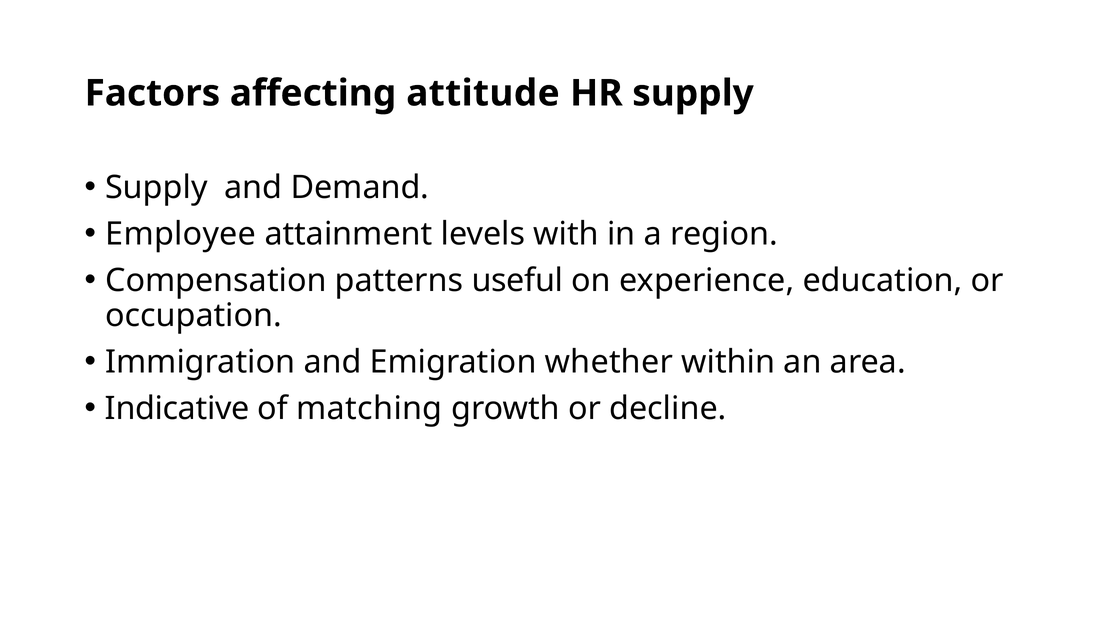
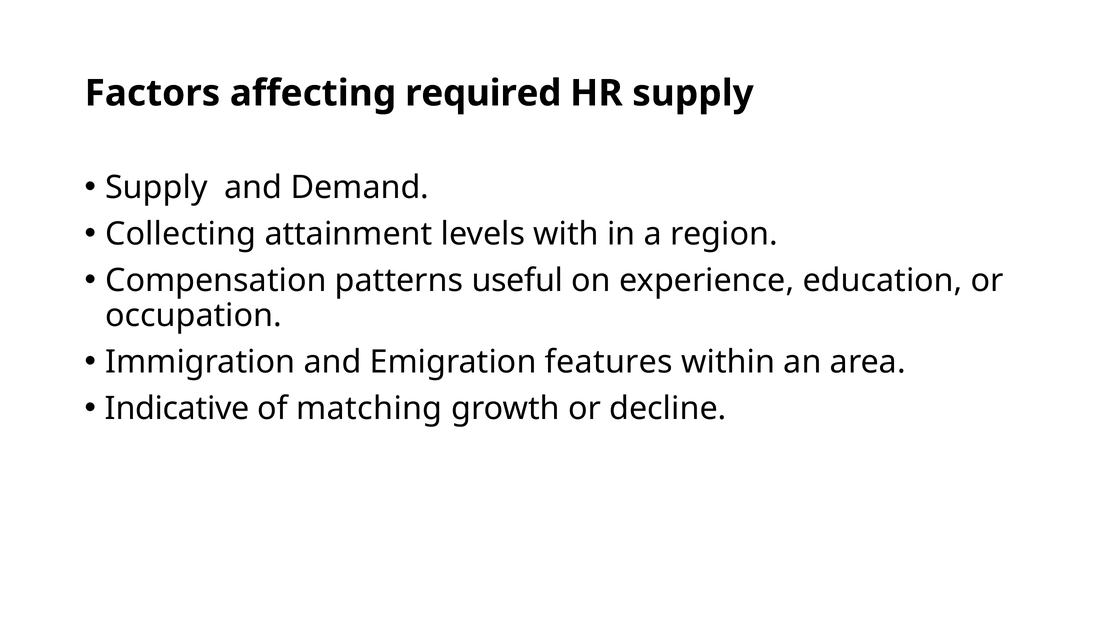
attitude: attitude -> required (483, 93)
Employee: Employee -> Collecting (181, 234)
whether: whether -> features (609, 362)
